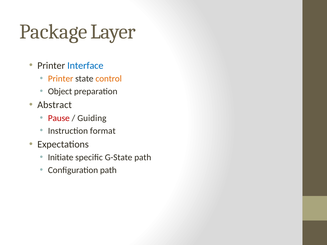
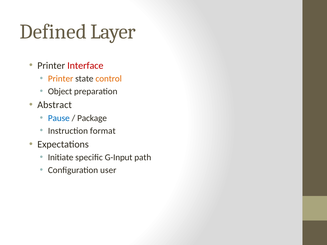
Package: Package -> Defined (53, 32)
Interface colour: blue -> red (85, 66)
Pause colour: red -> blue (59, 118)
Guiding: Guiding -> Package (92, 118)
G-State: G-State -> G-Input (119, 158)
Configuration path: path -> user (108, 170)
